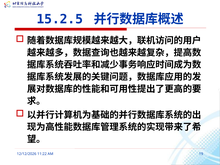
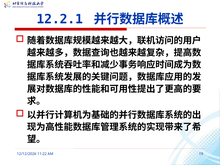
15.2.5: 15.2.5 -> 12.2.1 (60, 19)
